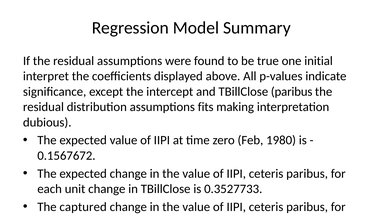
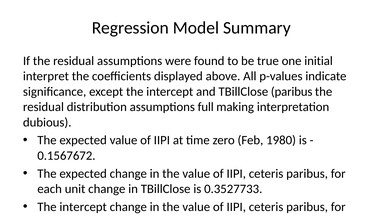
fits: fits -> full (206, 107)
captured: captured -> intercept (83, 206)
